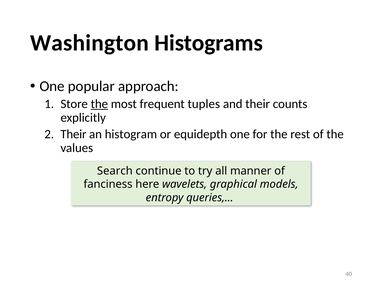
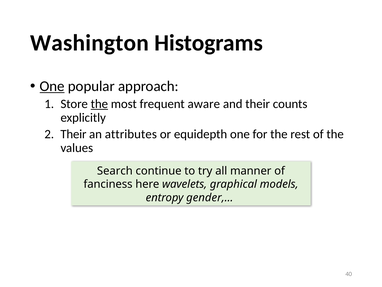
One underline: none -> present (52, 86)
tuples: tuples -> aware (204, 104)
histogram: histogram -> attributes (131, 134)
queries,…: queries,… -> gender,… (210, 197)
